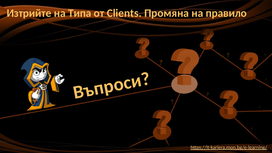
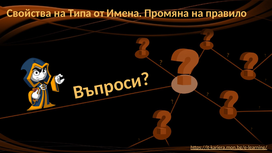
Изтрийте: Изтрийте -> Свойства (29, 13)
Clients: Clients -> Имена (124, 13)
